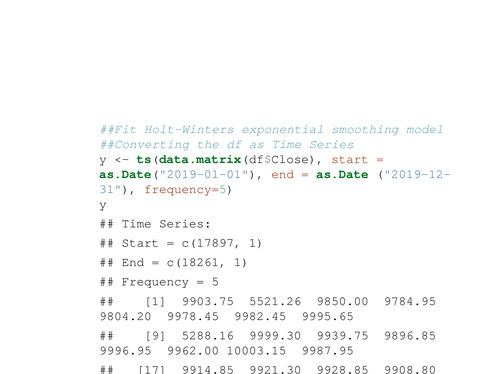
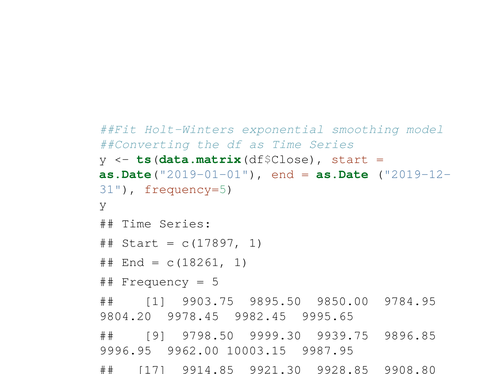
5521.26: 5521.26 -> 9895.50 (275, 301)
5288.16: 5288.16 -> 9798.50 (208, 336)
